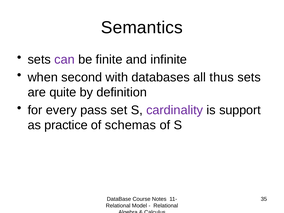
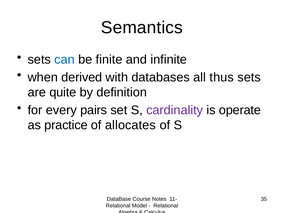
can colour: purple -> blue (65, 60)
second: second -> derived (82, 77)
pass: pass -> pairs (94, 110)
support: support -> operate (240, 110)
schemas: schemas -> allocates (130, 125)
